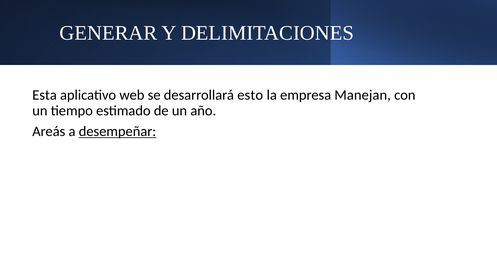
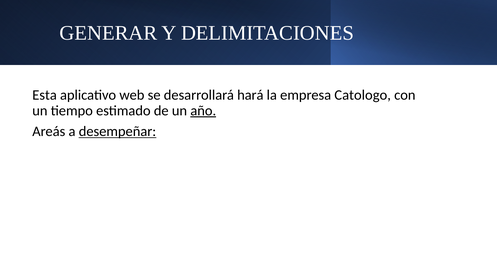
esto: esto -> hará (250, 95)
Manejan: Manejan -> Catologo (363, 95)
año underline: none -> present (203, 111)
